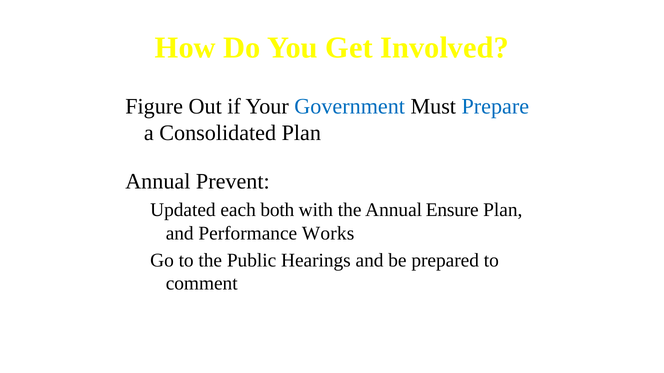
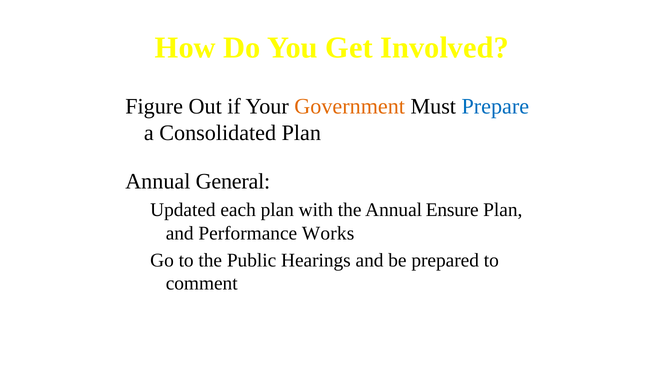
Government colour: blue -> orange (350, 107)
Prevent: Prevent -> General (233, 182)
each both: both -> plan (277, 210)
